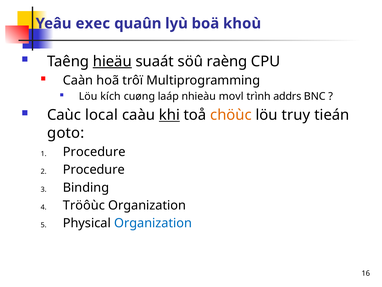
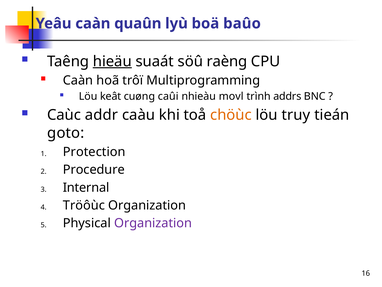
Yeâu exec: exec -> caàn (93, 23)
khoù: khoù -> baûo (242, 23)
kích: kích -> keât (111, 96)
laáp: laáp -> caûi (168, 96)
local: local -> addr (101, 115)
khi underline: present -> none (169, 115)
Procedure: Procedure -> Protection (94, 152)
Binding: Binding -> Internal (86, 187)
Organization colour: blue -> purple (153, 223)
